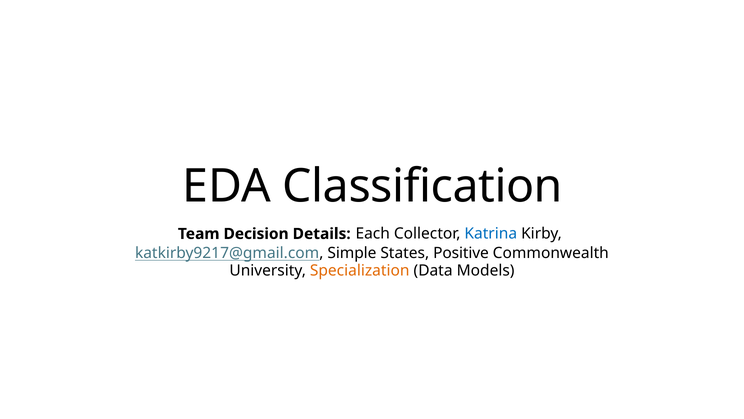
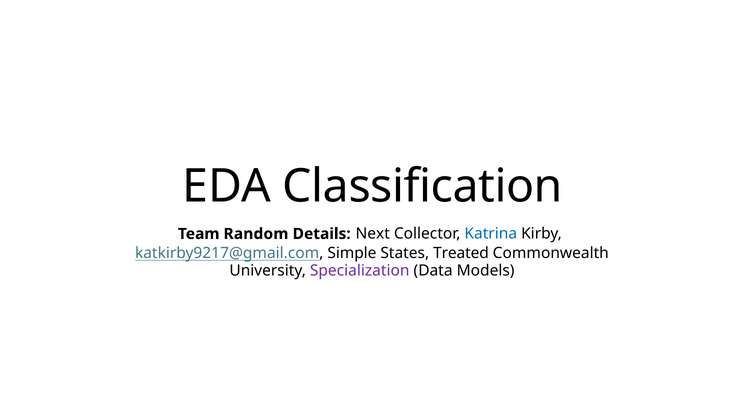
Decision: Decision -> Random (256, 234)
Each: Each -> Next (373, 234)
Positive: Positive -> Treated (461, 253)
Specialization colour: orange -> purple (360, 270)
